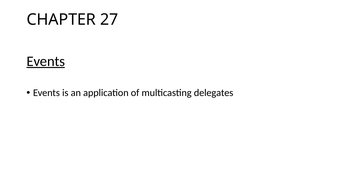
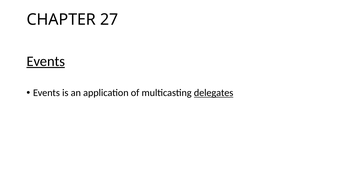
delegates underline: none -> present (214, 93)
